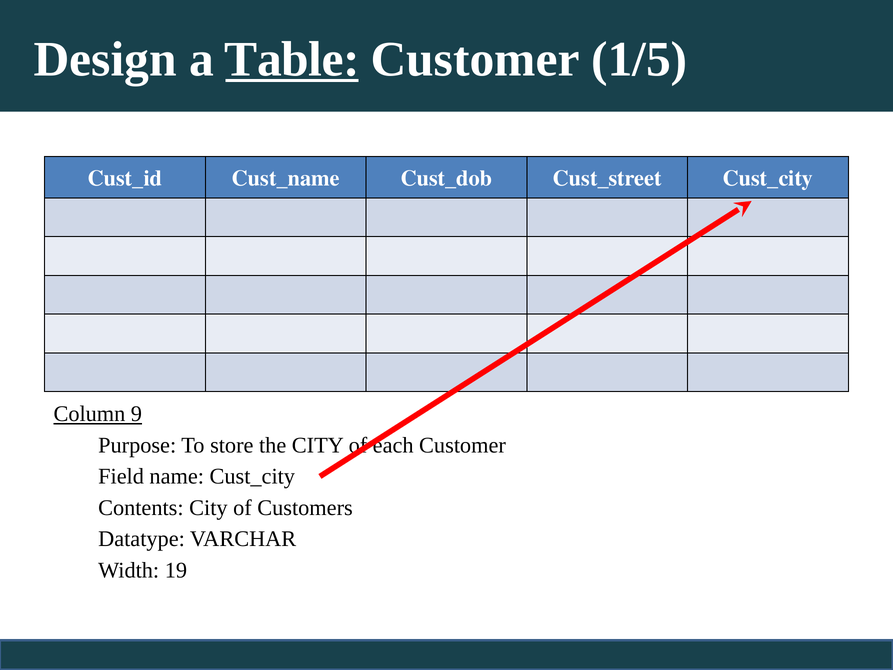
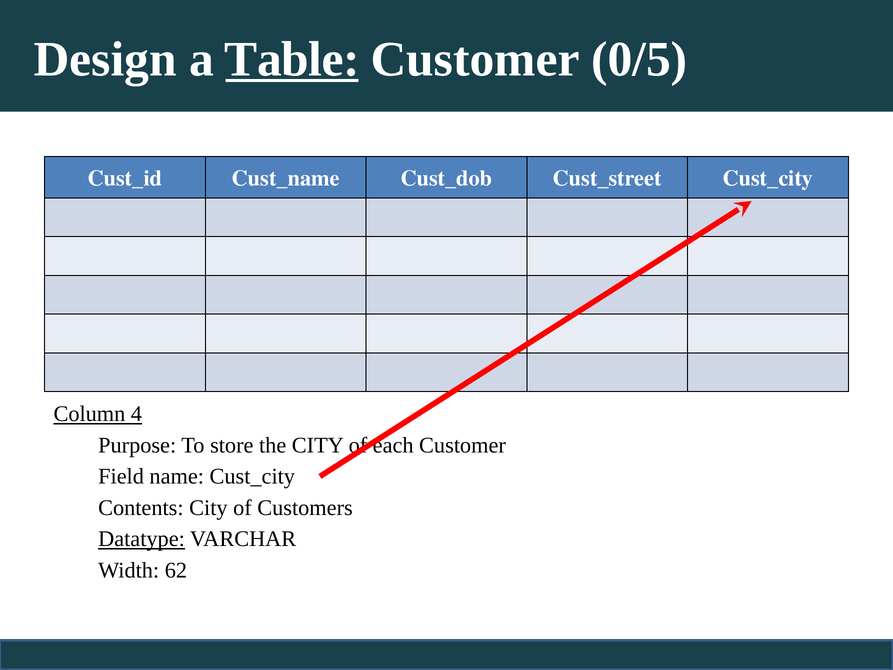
1/5: 1/5 -> 0/5 (639, 59)
9: 9 -> 4 (136, 414)
Datatype underline: none -> present (142, 539)
19: 19 -> 62 (176, 570)
